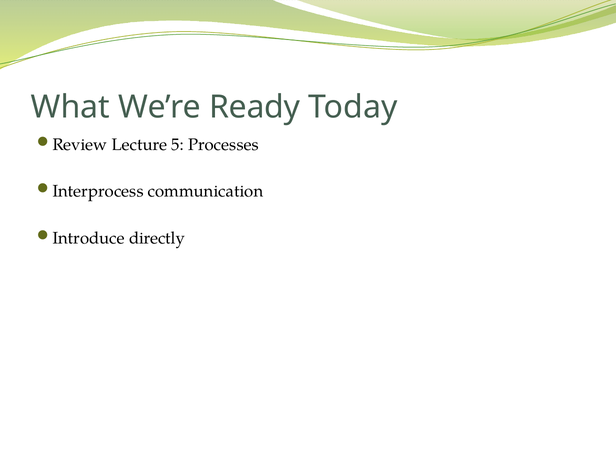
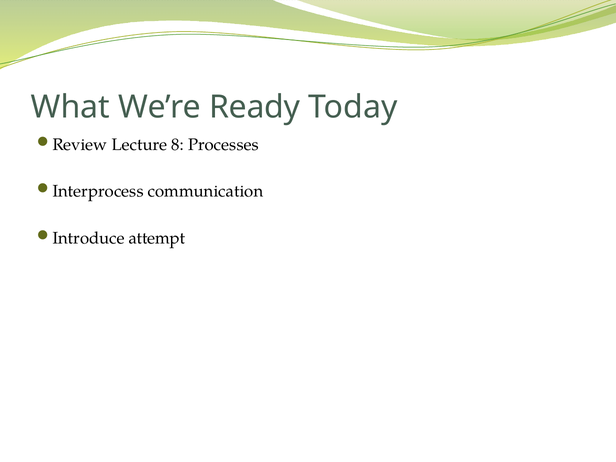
5: 5 -> 8 (178, 145)
directly: directly -> attempt (157, 238)
